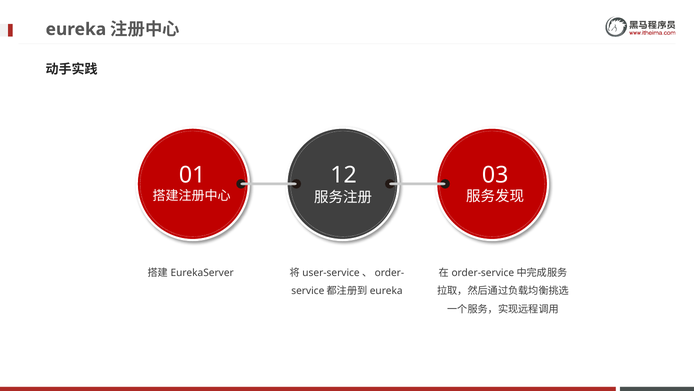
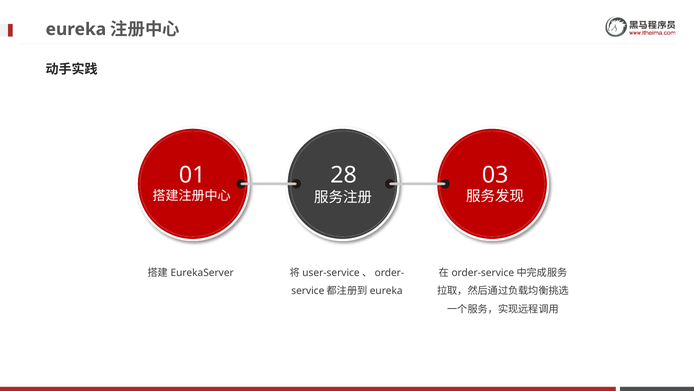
12: 12 -> 28 (344, 175)
